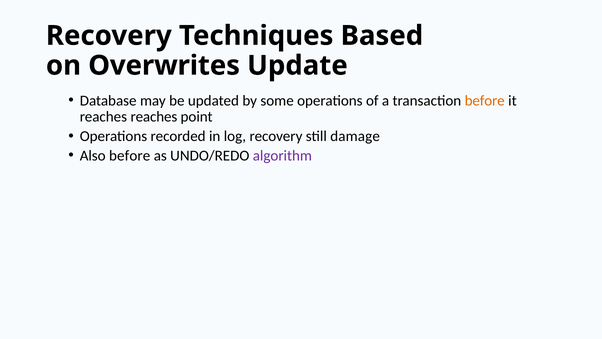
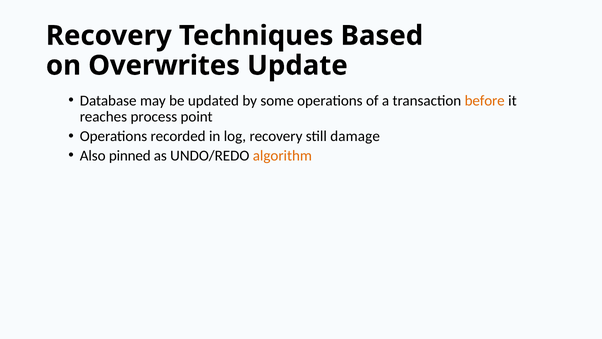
reaches reaches: reaches -> process (154, 117)
Also before: before -> pinned (130, 155)
algorithm colour: purple -> orange (282, 155)
